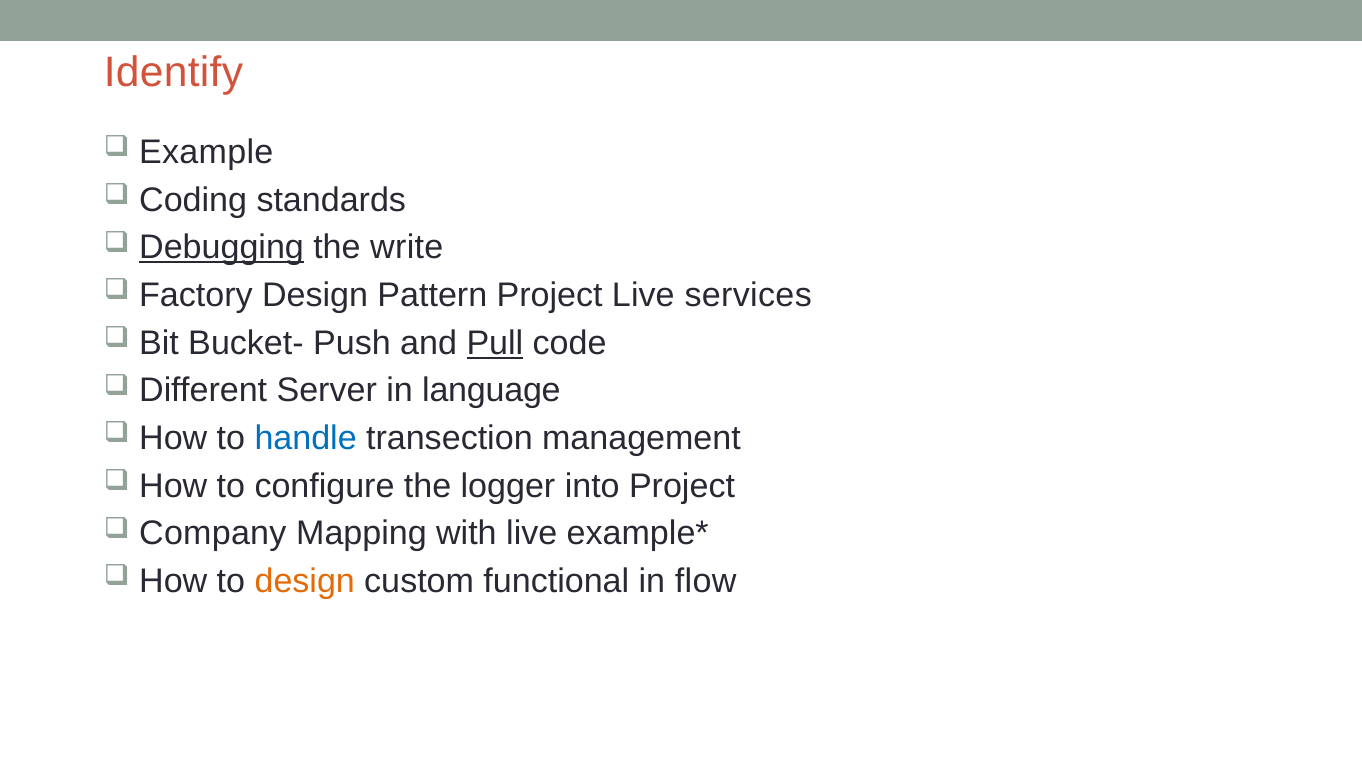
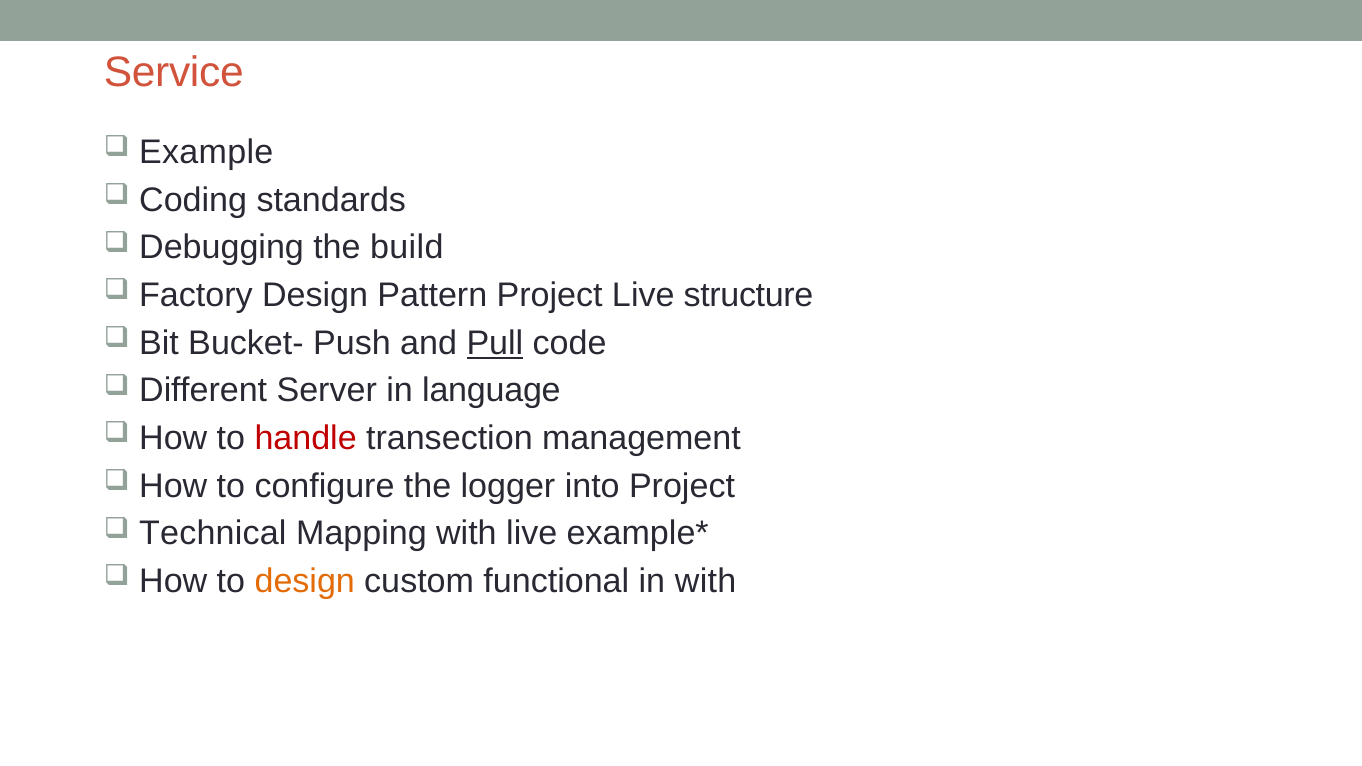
Identify: Identify -> Service (174, 73)
Debugging underline: present -> none (222, 248)
write: write -> build (407, 248)
services: services -> structure (749, 295)
handle colour: blue -> red (306, 438)
Company: Company -> Technical (213, 534)
in flow: flow -> with (706, 581)
